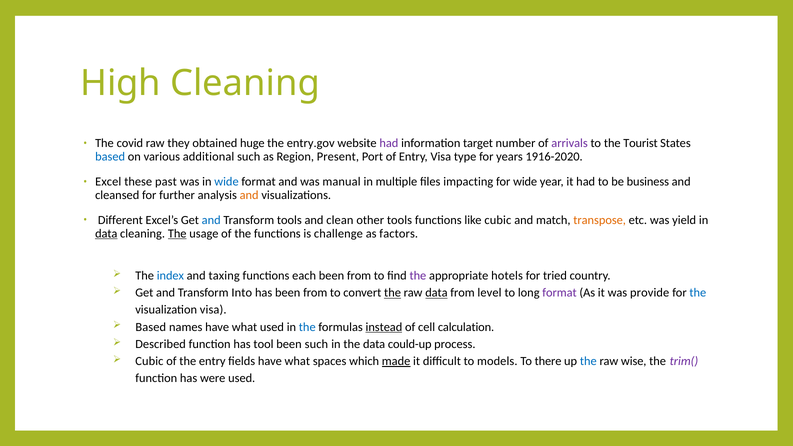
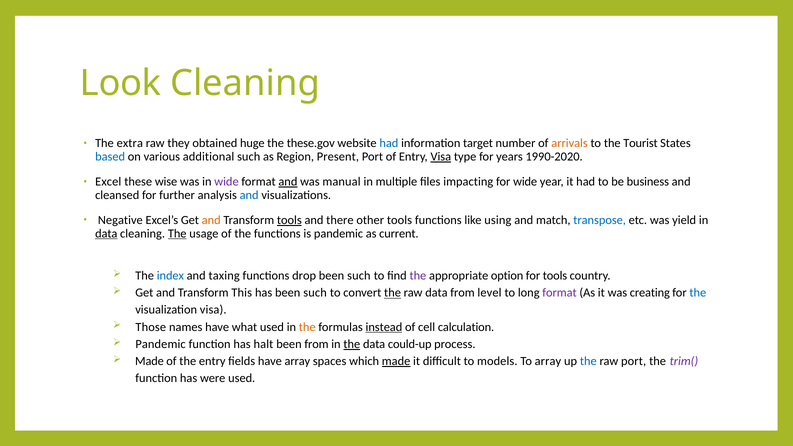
High: High -> Look (121, 84)
covid: covid -> extra (130, 143)
entry.gov: entry.gov -> these.gov (311, 143)
had colour: purple -> blue (389, 143)
arrivals colour: purple -> orange (570, 143)
Visa underline: none -> present (441, 157)
1916-2020: 1916-2020 -> 1990-2020 (554, 157)
past: past -> wise (166, 182)
wide colour: blue -> purple (226, 182)
and underline: none -> present (288, 182)
and colour: orange -> blue (249, 195)
Different: Different -> Negative (120, 220)
and colour: blue -> orange (211, 220)
tools underline: none -> present (289, 220)
clean: clean -> there (340, 220)
like cubic: cubic -> using (498, 220)
transpose colour: orange -> blue (600, 220)
is challenge: challenge -> pandemic (339, 234)
factors: factors -> current (399, 234)
each: each -> drop (304, 276)
from: from -> such (359, 276)
hotels: hotels -> option (507, 276)
for tried: tried -> tools (555, 276)
Into: Into -> This (242, 293)
has been from: from -> such (315, 293)
data underline: present -> none (436, 293)
provide: provide -> creating (650, 293)
Based: Based -> Those (151, 327)
the colour: blue -> orange (307, 327)
Described: Described -> Pandemic (161, 344)
tool: tool -> halt (263, 344)
been such: such -> from (317, 344)
the underline: none -> present (352, 344)
Cubic: Cubic -> Made (149, 361)
fields have what: what -> array (297, 361)
To there: there -> array (548, 361)
raw wise: wise -> port (634, 361)
